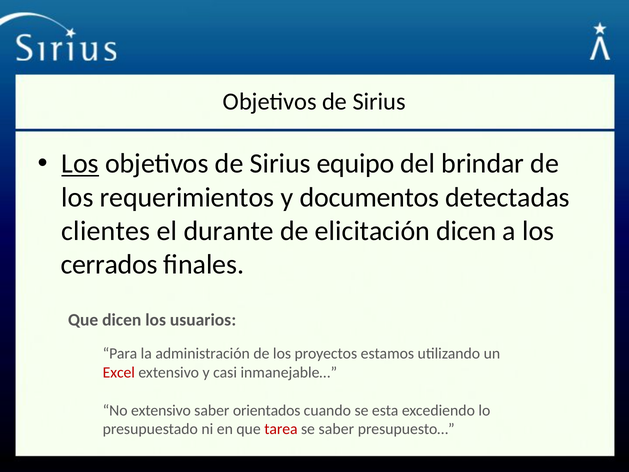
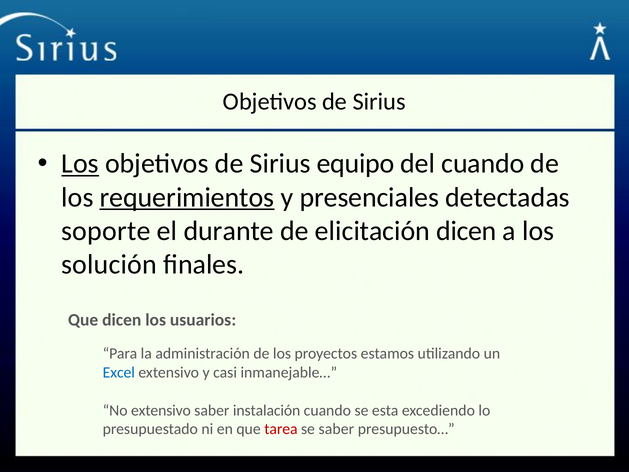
del brindar: brindar -> cuando (483, 164)
requerimientos underline: none -> present (187, 197)
documentos: documentos -> presenciales (369, 197)
clientes: clientes -> soporte (106, 231)
cerrados: cerrados -> solución (109, 264)
Excel colour: red -> blue (119, 372)
orientados: orientados -> instalación (267, 410)
